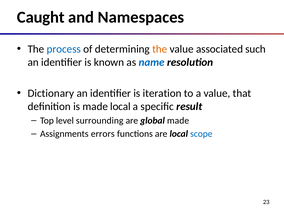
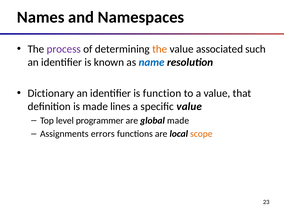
Caught: Caught -> Names (41, 17)
process colour: blue -> purple (64, 49)
iteration: iteration -> function (162, 93)
made local: local -> lines (120, 106)
specific result: result -> value (189, 106)
surrounding: surrounding -> programmer (100, 121)
scope colour: blue -> orange (201, 134)
